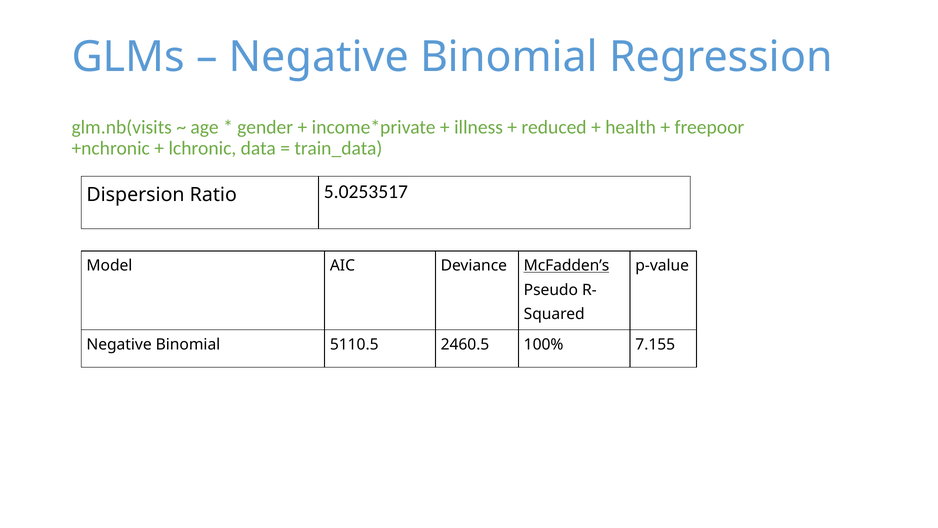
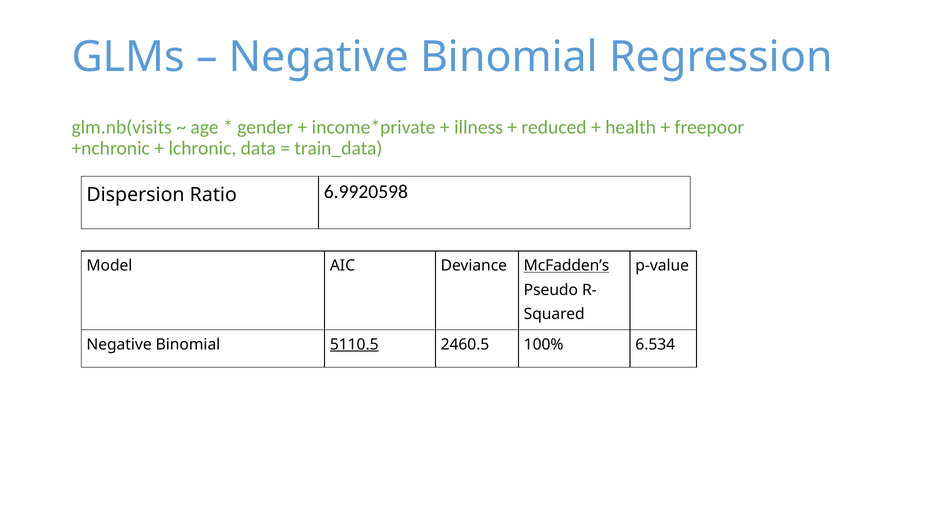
5.0253517: 5.0253517 -> 6.9920598 (366, 192)
5110.5 underline: none -> present (354, 344)
7.155: 7.155 -> 6.534 (655, 344)
